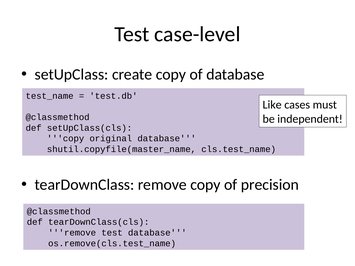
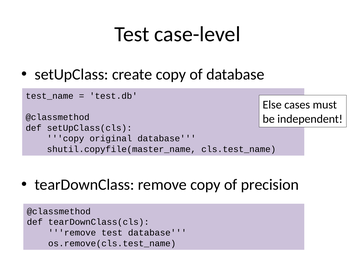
Like: Like -> Else (272, 105)
